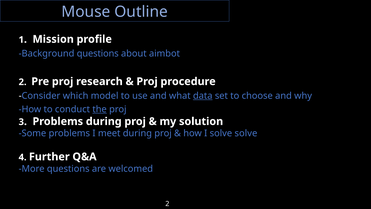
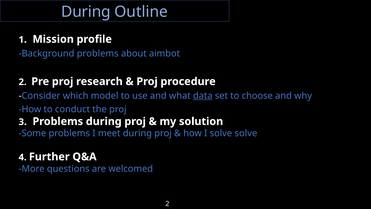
Mouse: Mouse -> During (86, 12)
Background questions: questions -> problems (98, 53)
the underline: present -> none (100, 109)
